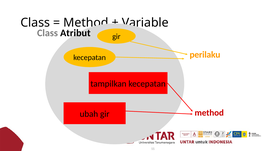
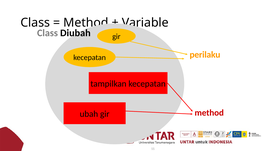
Atribut: Atribut -> Diubah (75, 33)
